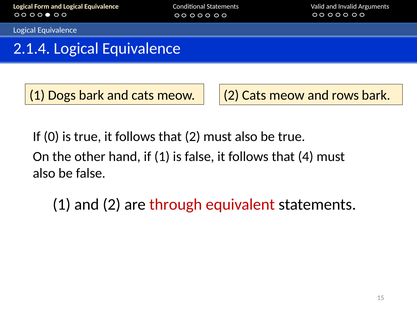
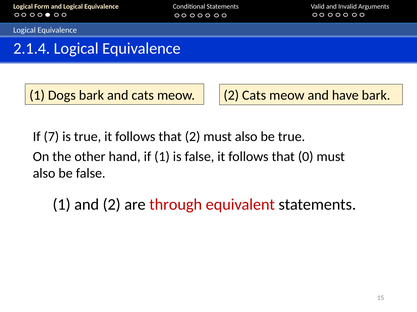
rows: rows -> have (345, 96)
0: 0 -> 7 (51, 137)
4: 4 -> 0 (306, 157)
